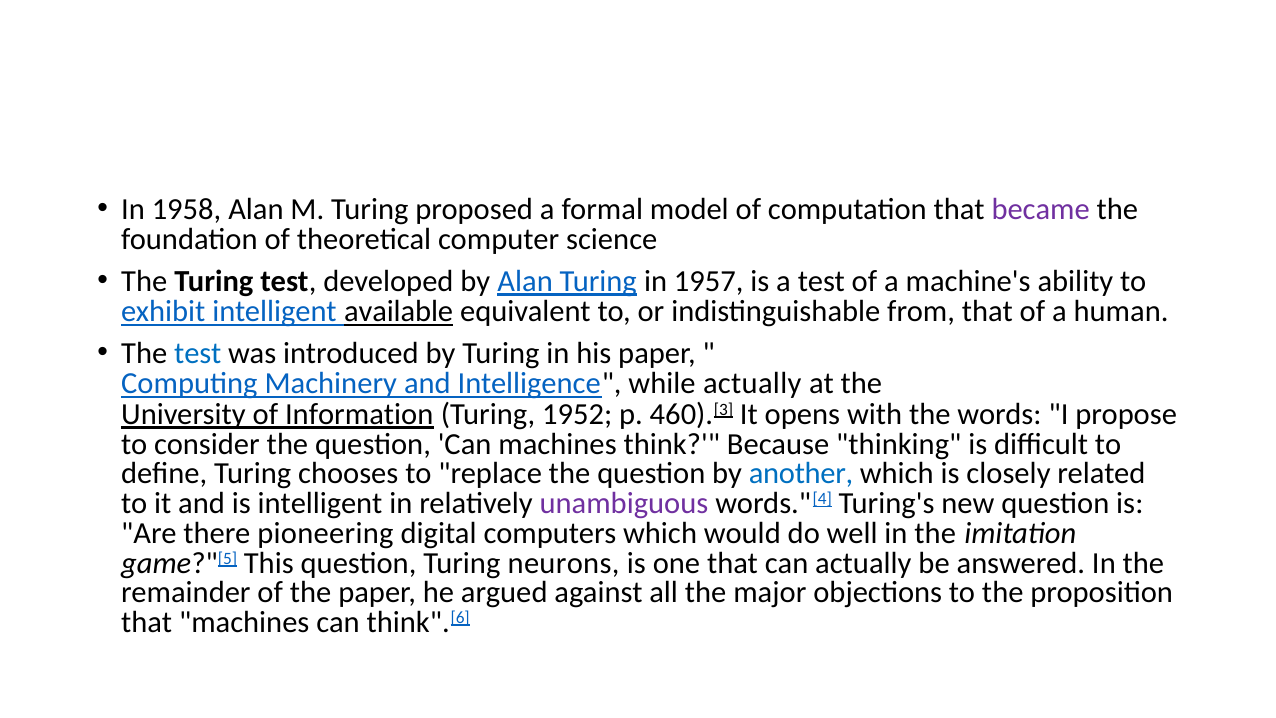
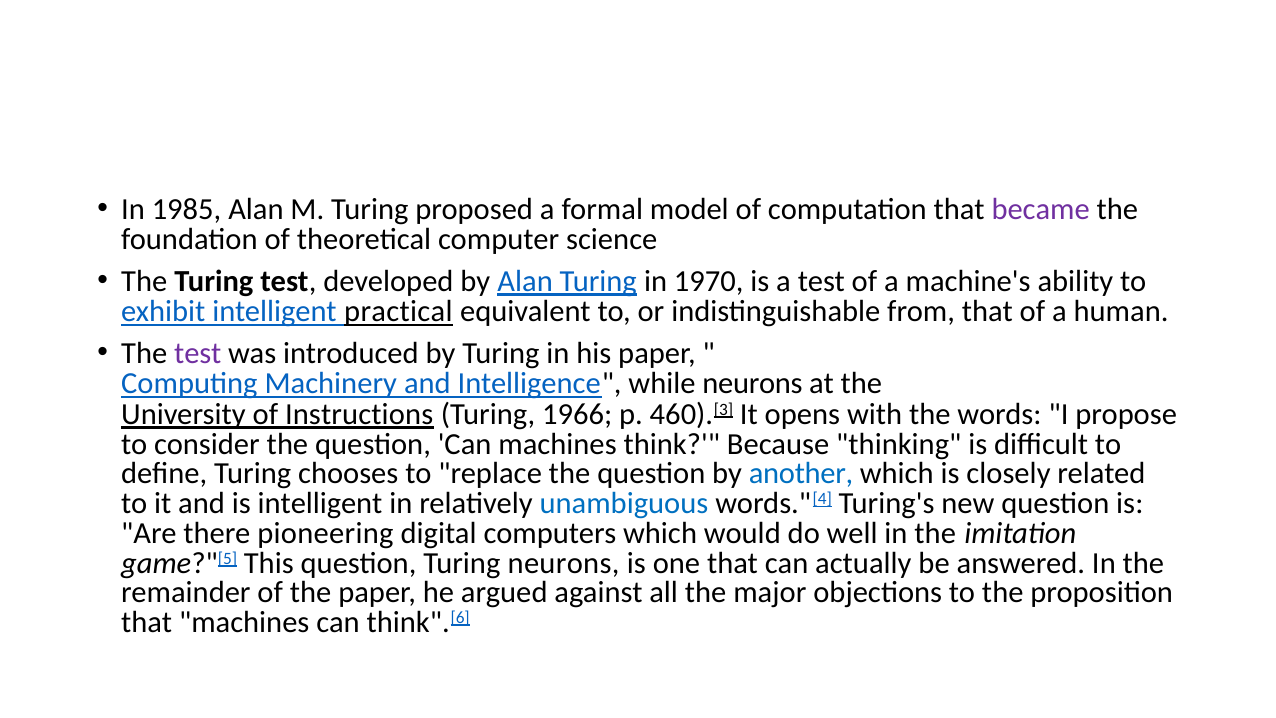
1958: 1958 -> 1985 (187, 210)
1957: 1957 -> 1970 (709, 281)
available: available -> practical (398, 312)
test colour: blue -> purple (198, 354)
while actually: actually -> neurons (753, 384)
Information: Information -> Instructions (359, 414)
1952: 1952 -> 1966 (577, 414)
unambiguous colour: purple -> blue (624, 503)
